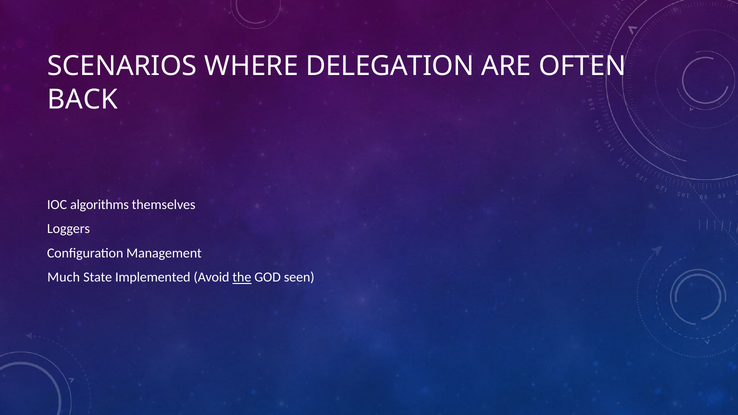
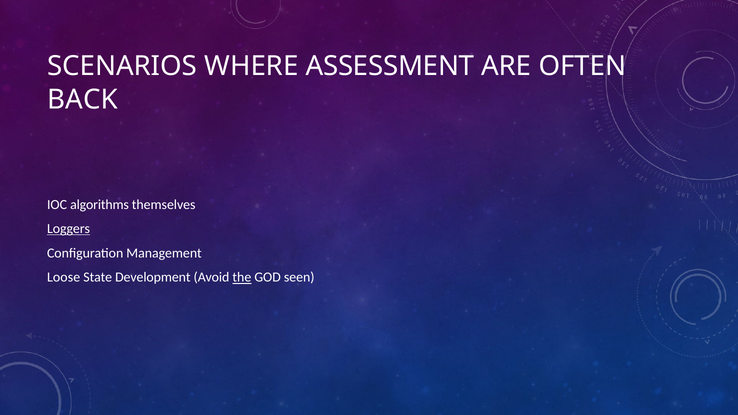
DELEGATION: DELEGATION -> ASSESSMENT (390, 66)
Loggers underline: none -> present (69, 229)
Much: Much -> Loose (64, 277)
Implemented: Implemented -> Development (153, 277)
